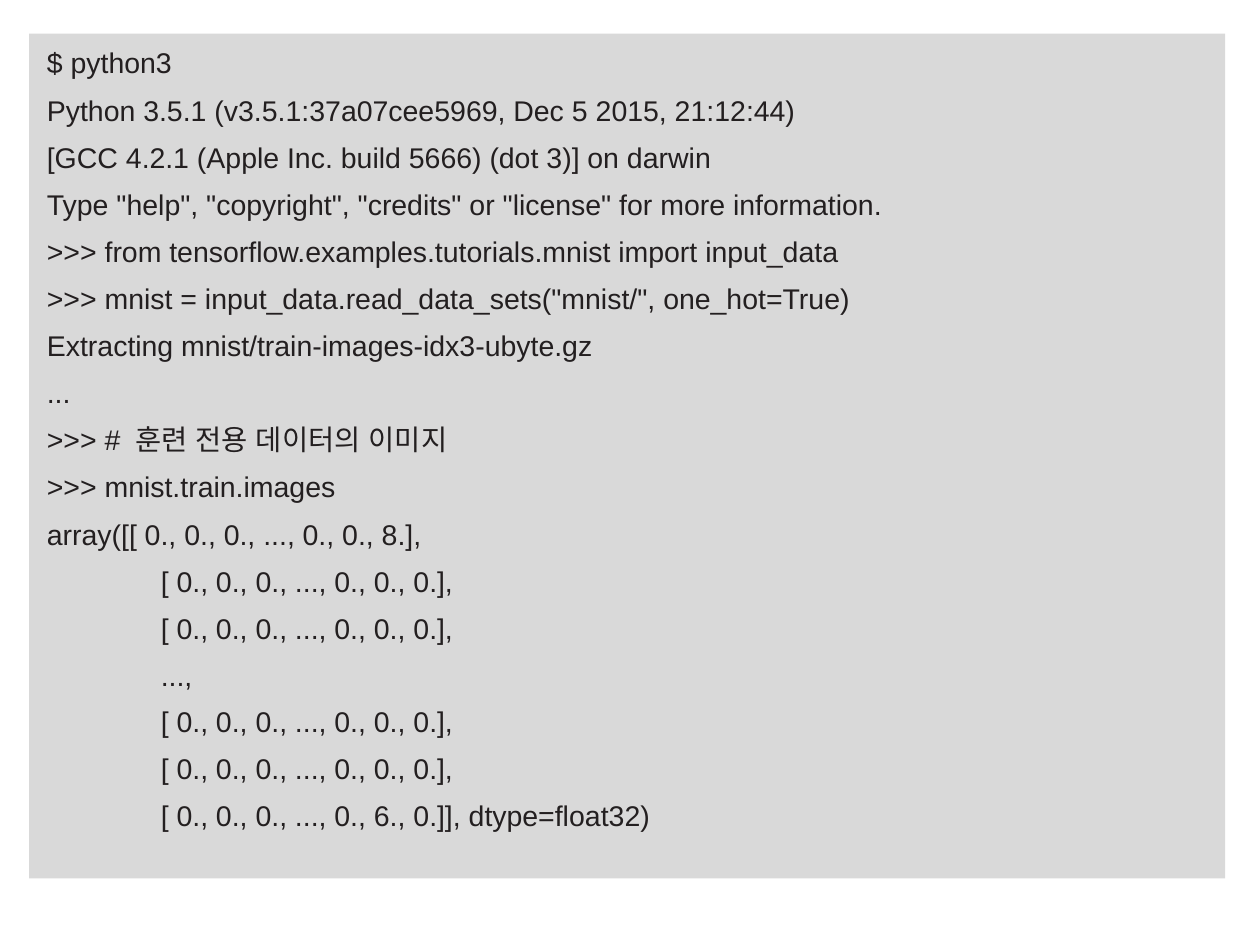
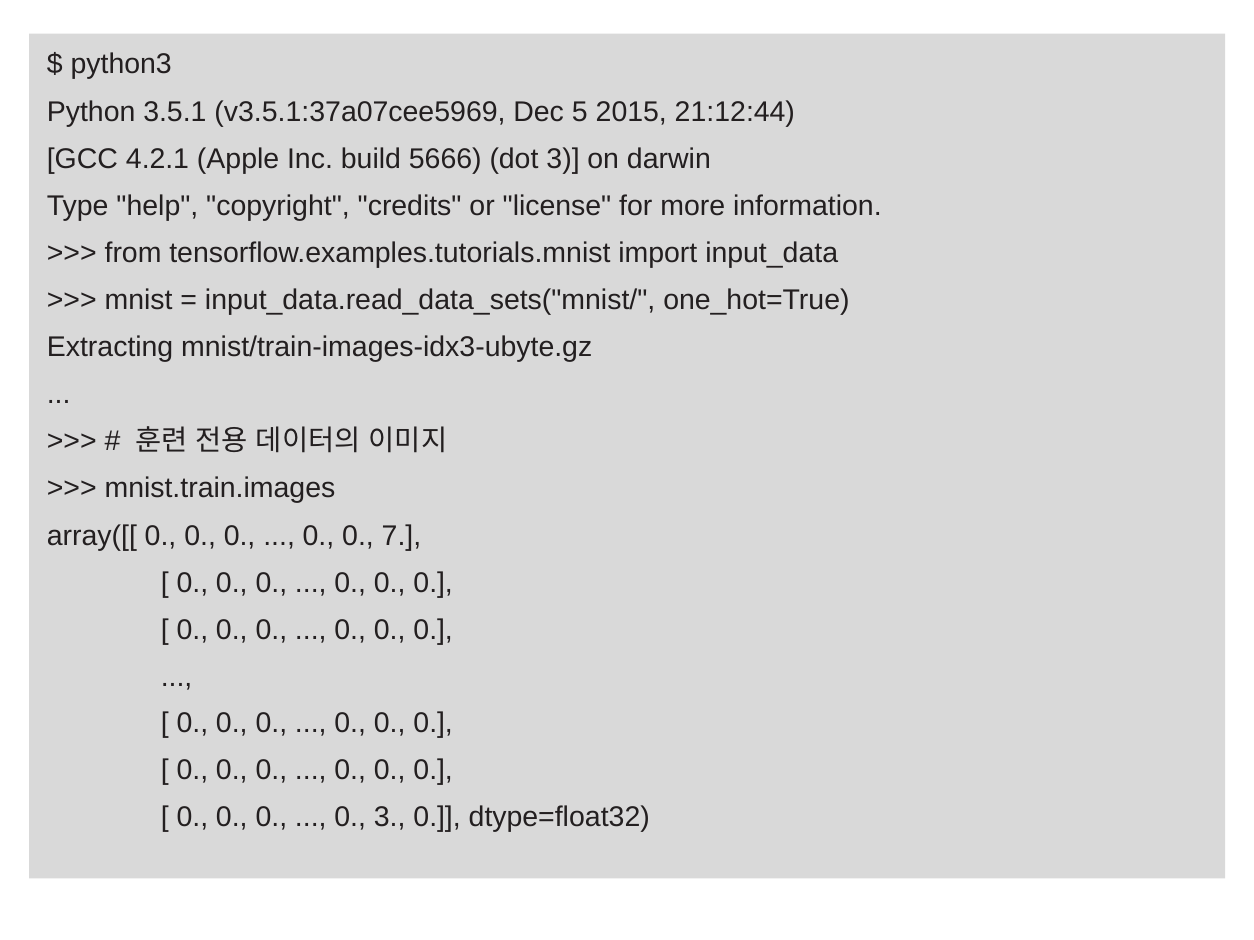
8: 8 -> 7 (401, 536)
0 6: 6 -> 3 (390, 818)
